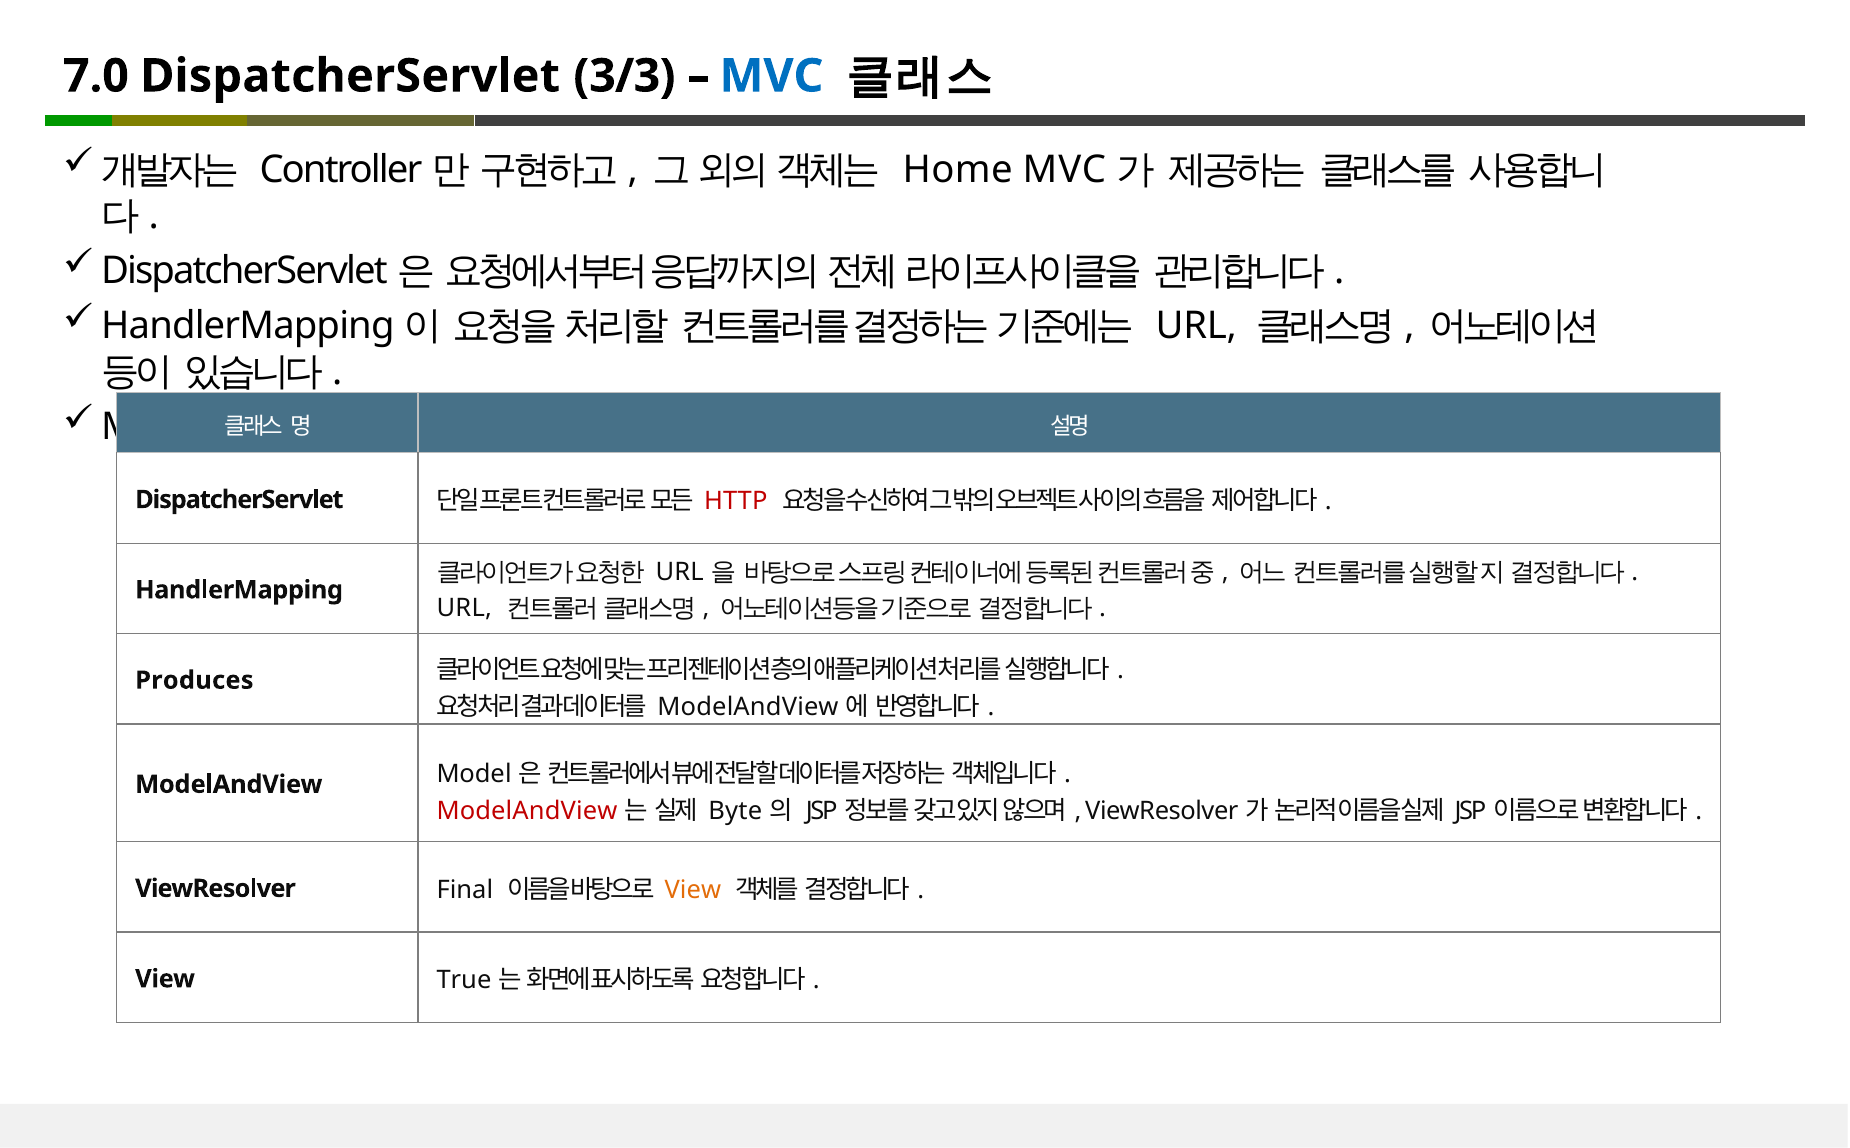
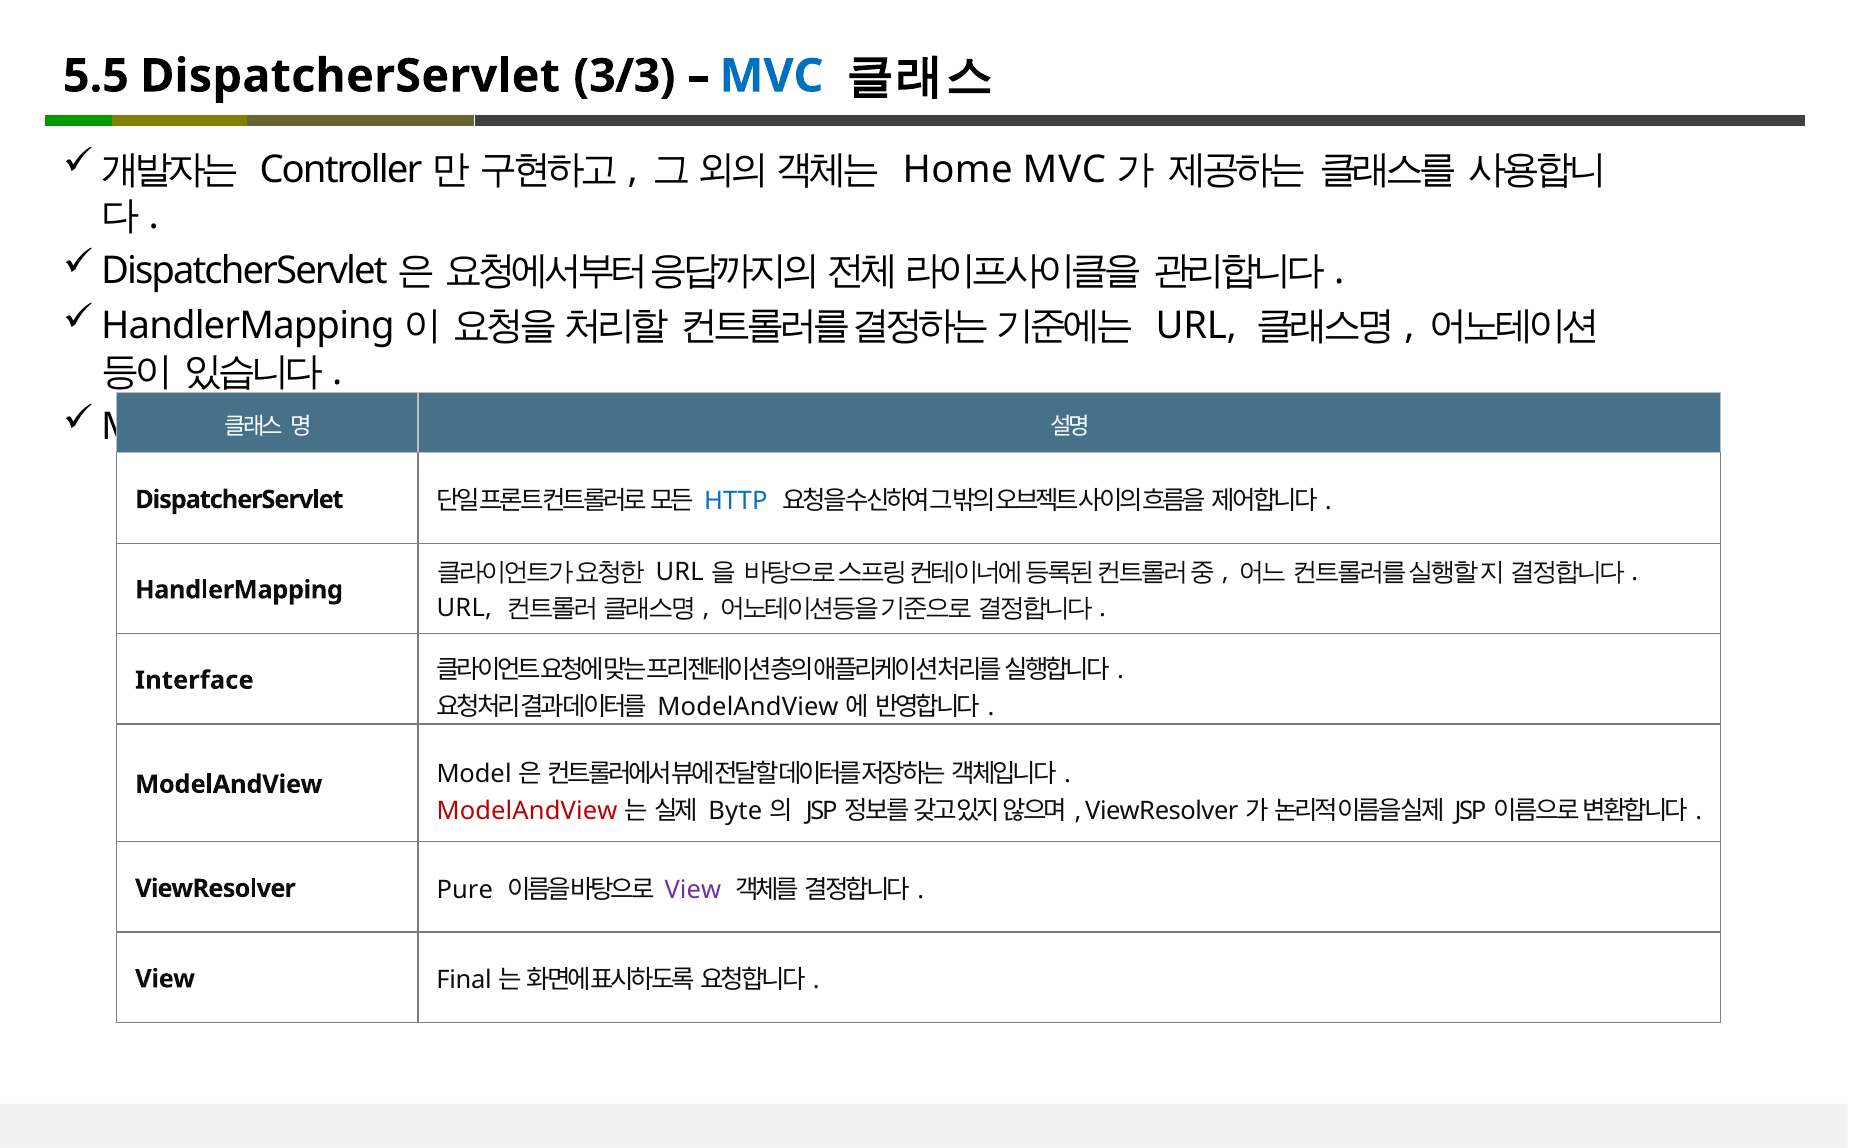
7.0: 7.0 -> 5.5 (96, 76)
HTTP colour: red -> blue (736, 501)
Produces: Produces -> Interface (194, 680)
Final: Final -> Pure (465, 890)
View colour: orange -> purple (693, 890)
True: True -> Final (464, 980)
